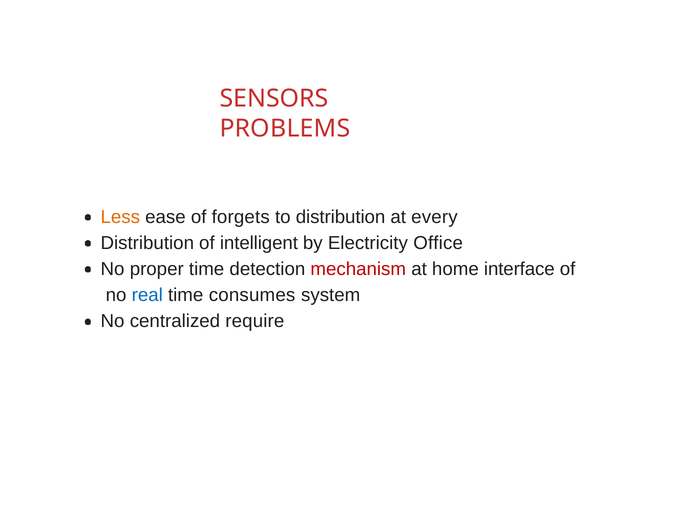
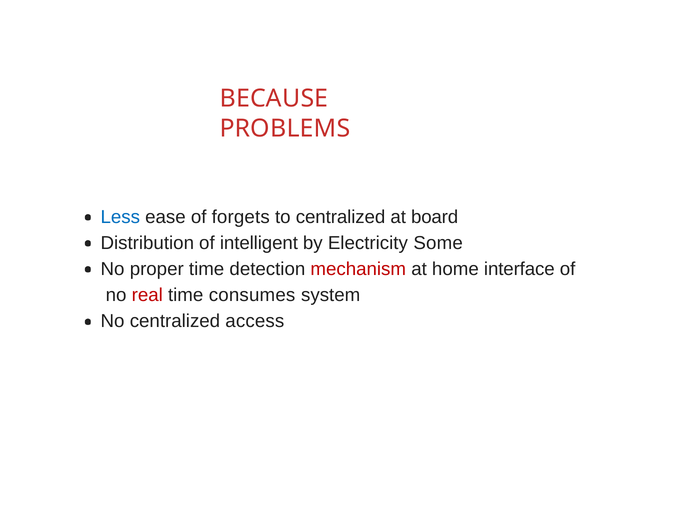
SENSORS: SENSORS -> BECAUSE (274, 99)
Less colour: orange -> blue (120, 217)
to distribution: distribution -> centralized (341, 217)
every: every -> board (435, 217)
Office: Office -> Some (438, 243)
real colour: blue -> red (147, 295)
require: require -> access (255, 321)
